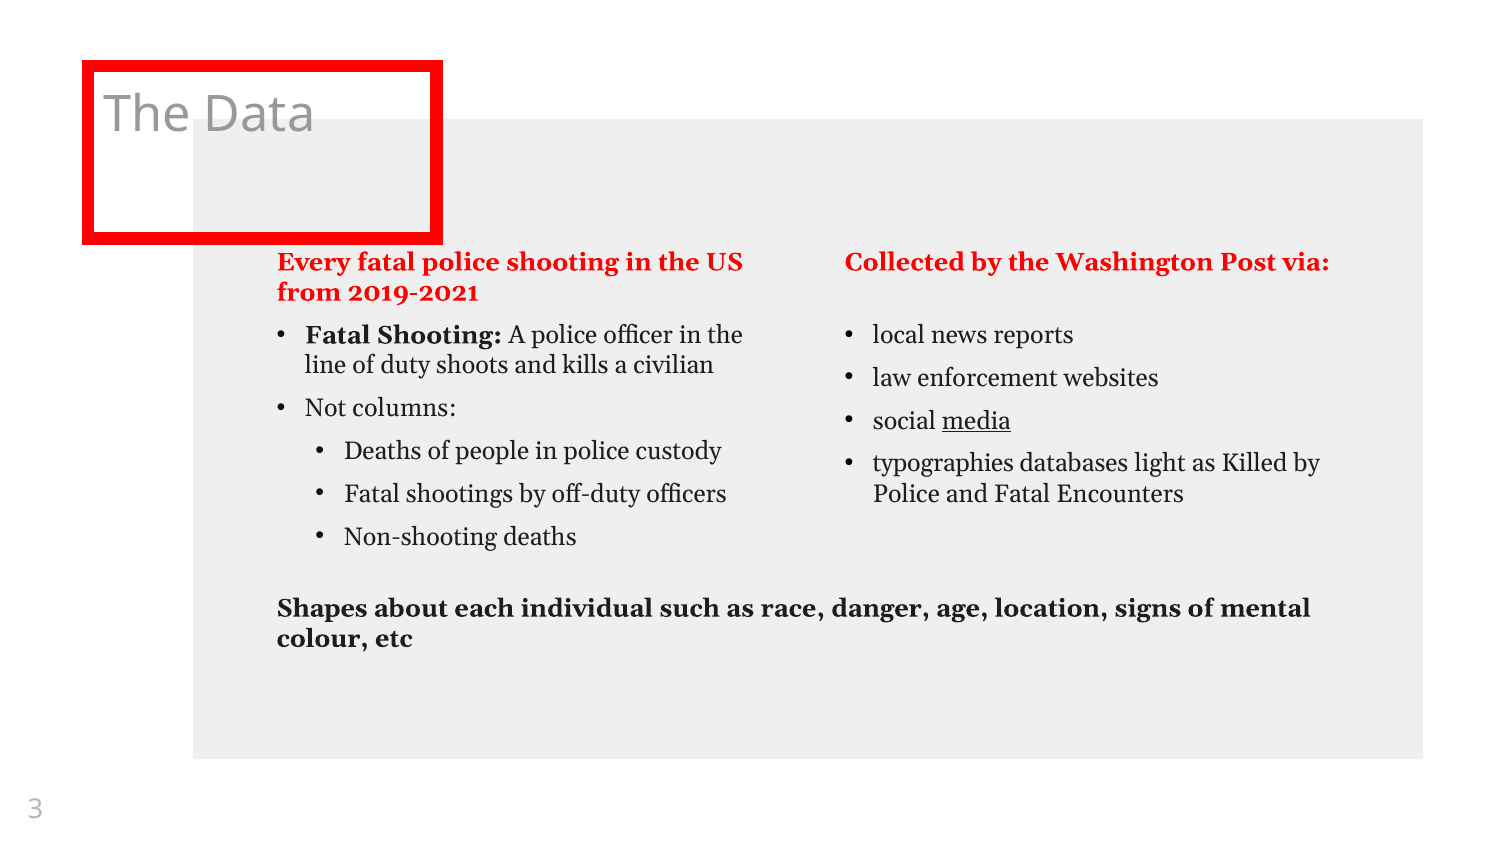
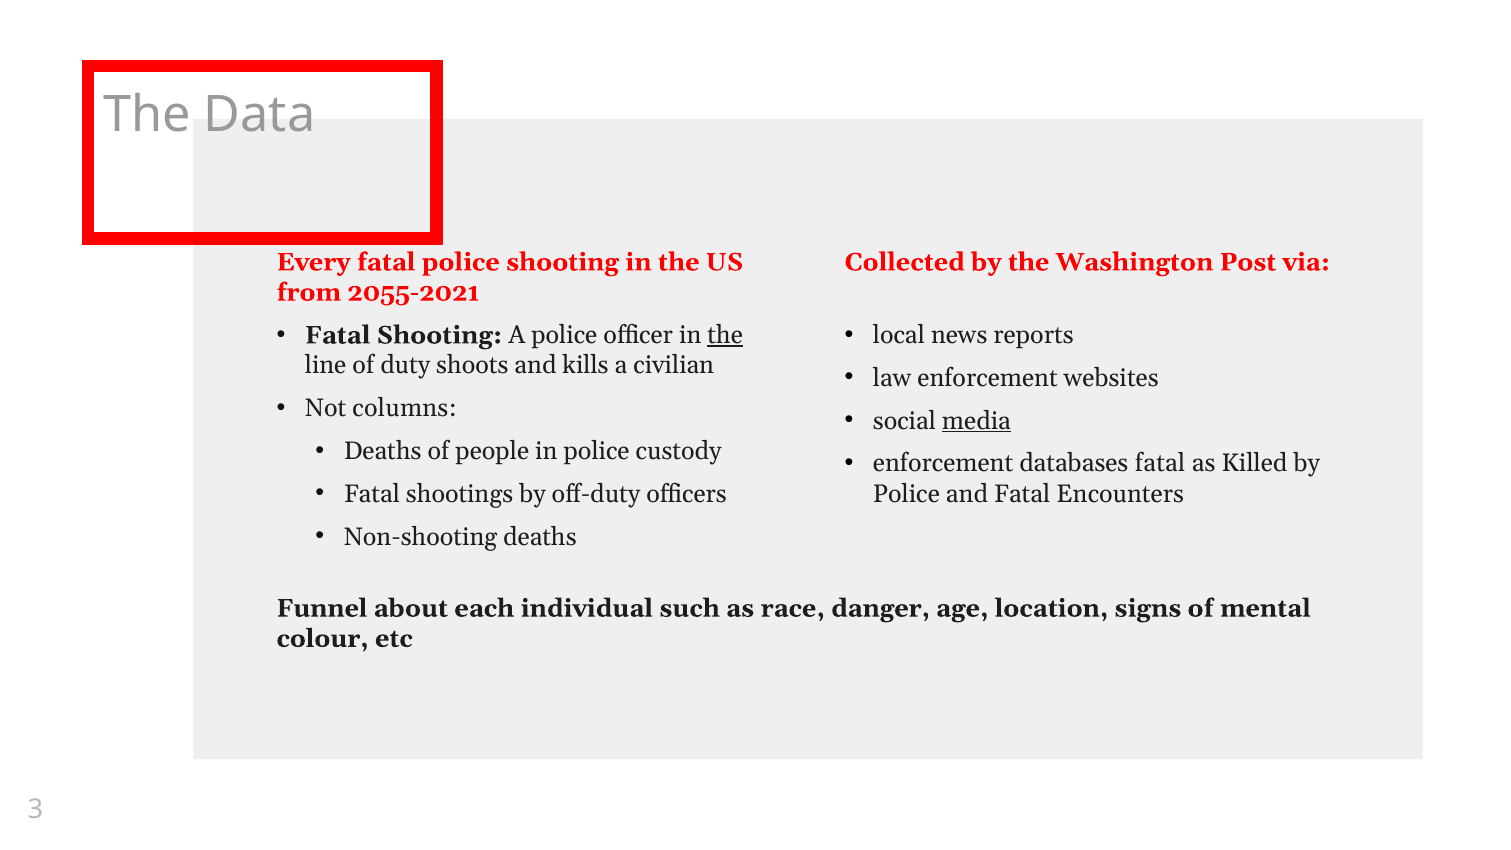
2019-2021: 2019-2021 -> 2055-2021 (413, 292)
the underline: none -> present (725, 335)
typographies: typographies -> enforcement (943, 464)
databases light: light -> fatal (1160, 464)
Shapes: Shapes -> Funnel (322, 608)
